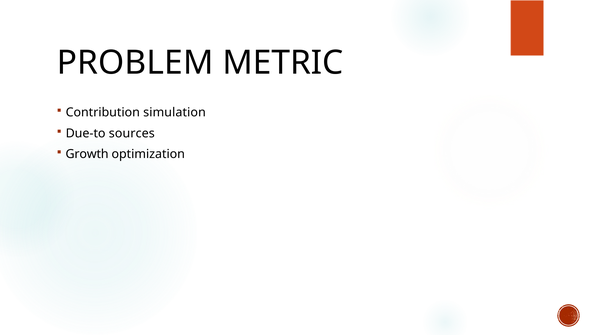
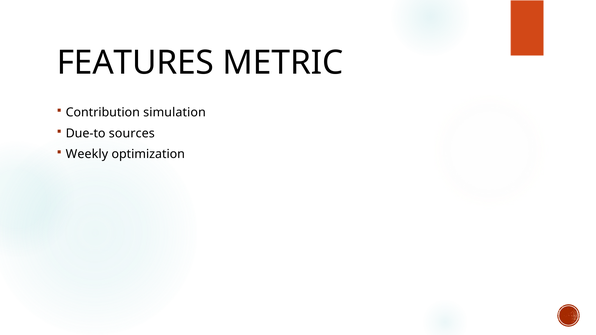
PROBLEM: PROBLEM -> FEATURES (135, 63)
Growth: Growth -> Weekly (87, 154)
